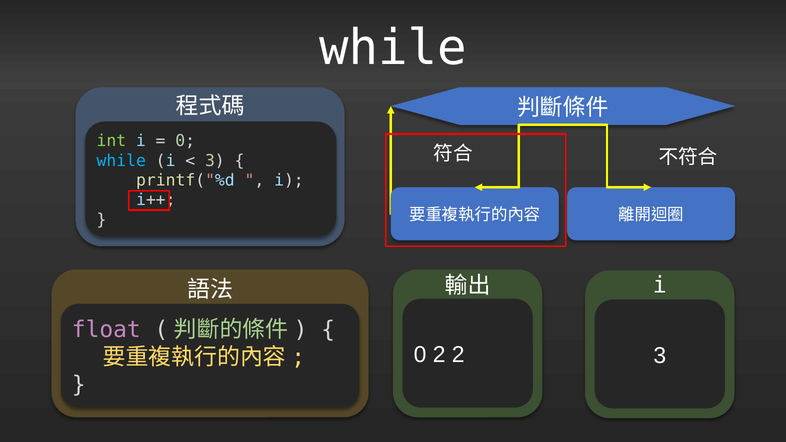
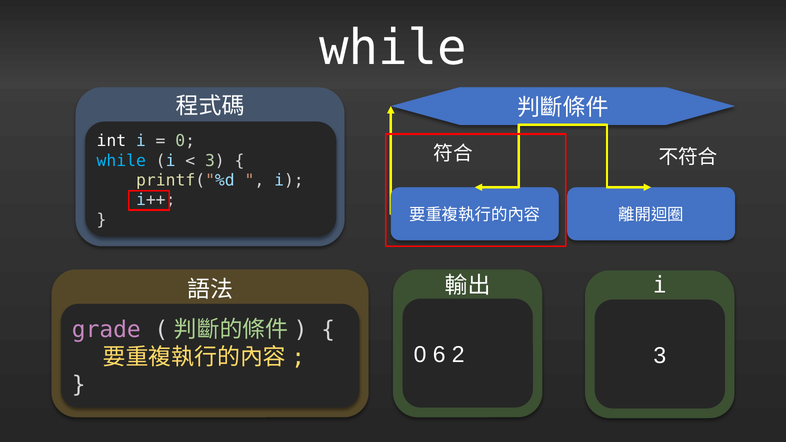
int colour: light green -> white (111, 141)
float: float -> grade (106, 330)
0 2: 2 -> 6 (439, 355)
